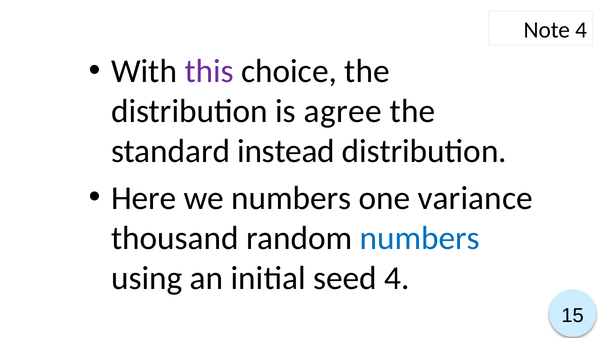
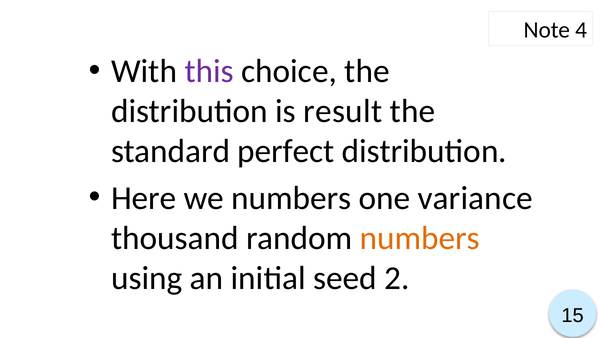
agree: agree -> result (343, 111)
instead: instead -> perfect (286, 151)
numbers colour: blue -> orange (420, 238)
seed 4: 4 -> 2 (397, 278)
